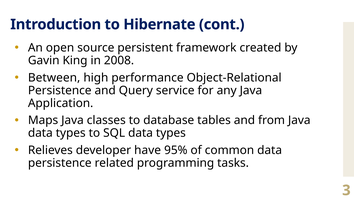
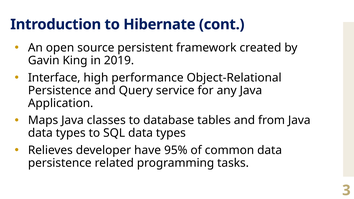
2008: 2008 -> 2019 (119, 61)
Between: Between -> Interface (54, 78)
